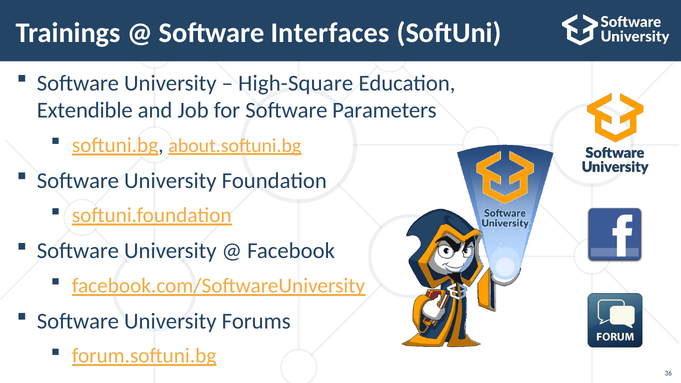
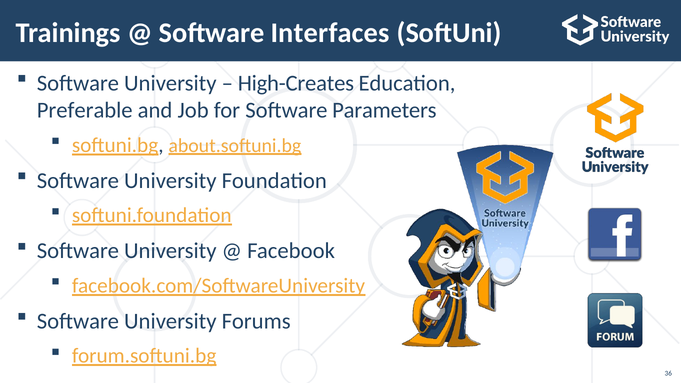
High-Square: High-Square -> High-Creates (296, 83)
Extendible: Extendible -> Preferable (85, 110)
